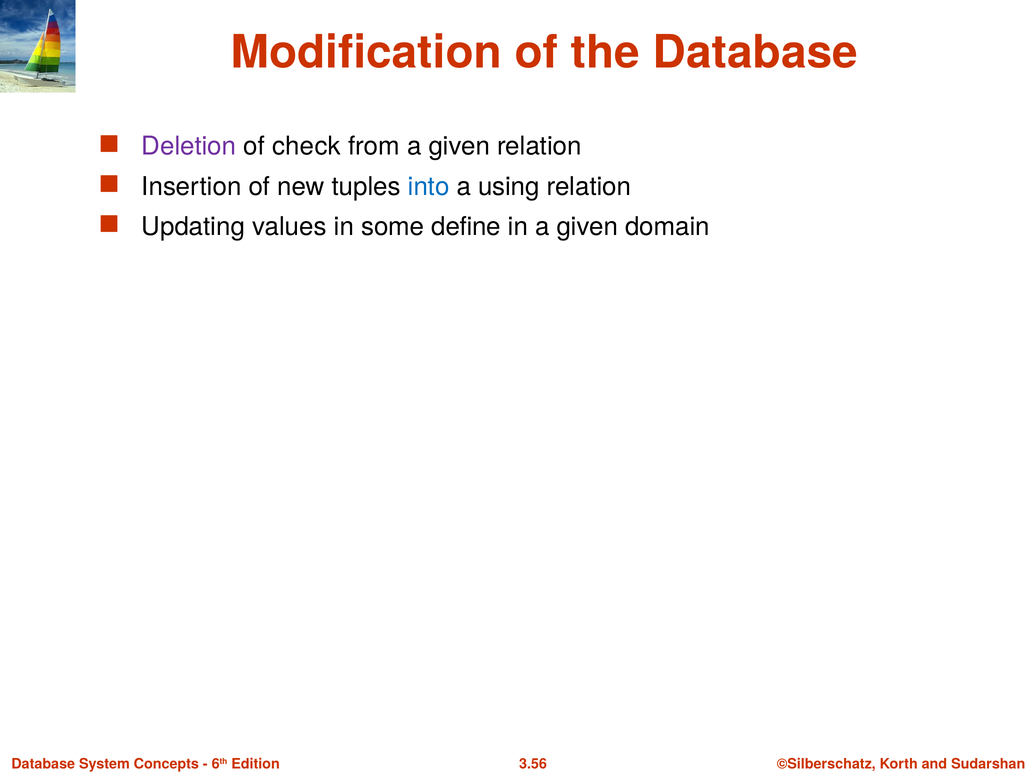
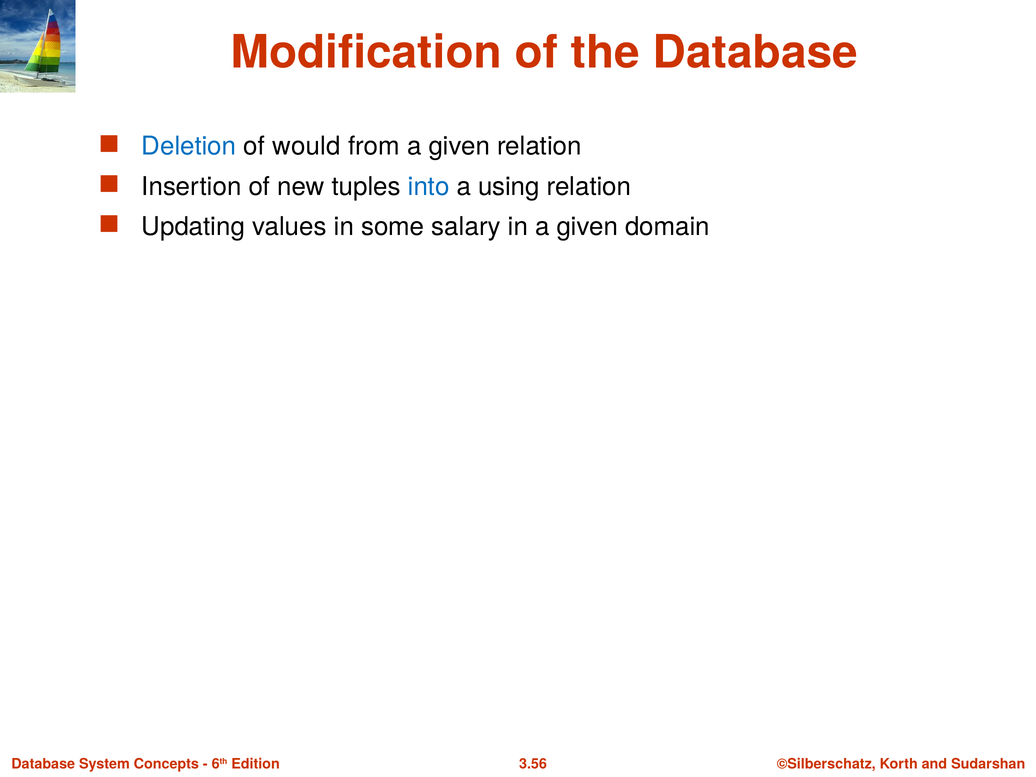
Deletion colour: purple -> blue (189, 146)
check: check -> would (306, 146)
define: define -> salary (466, 227)
